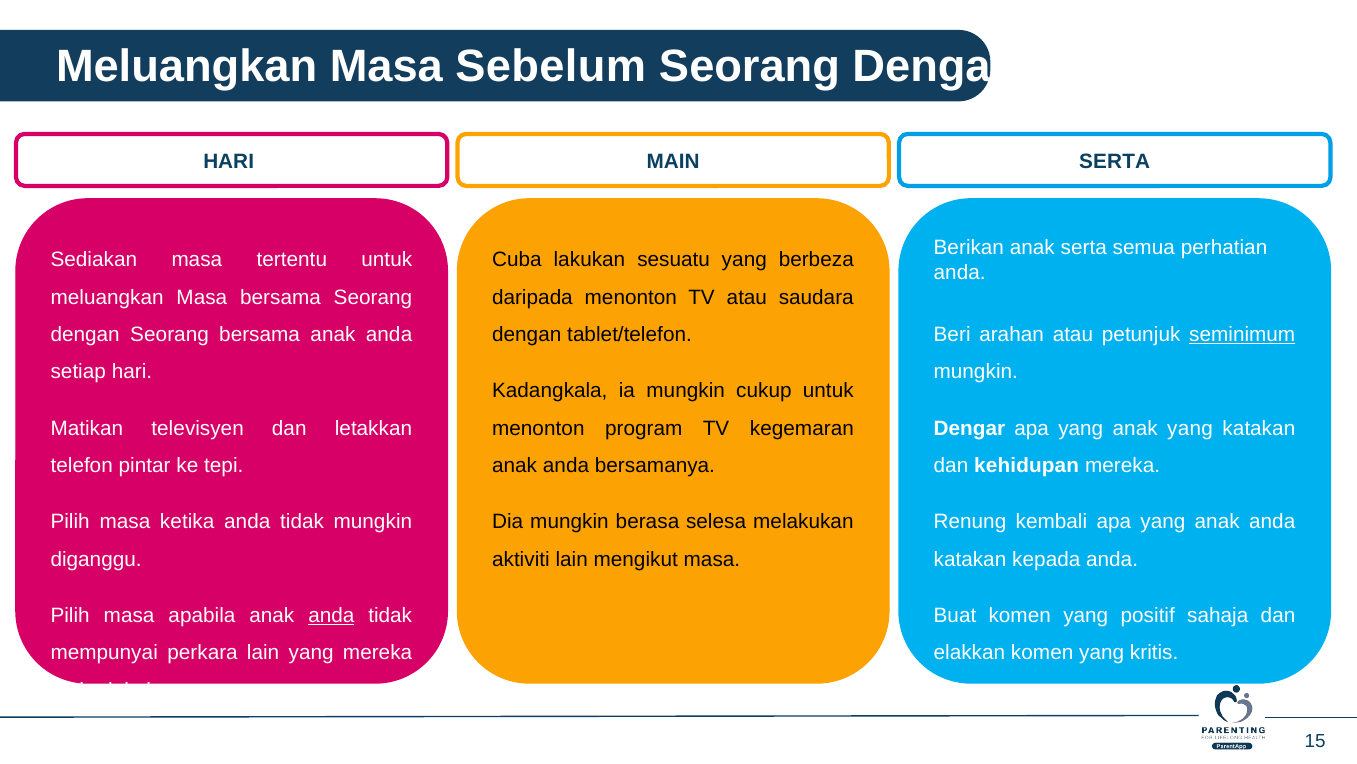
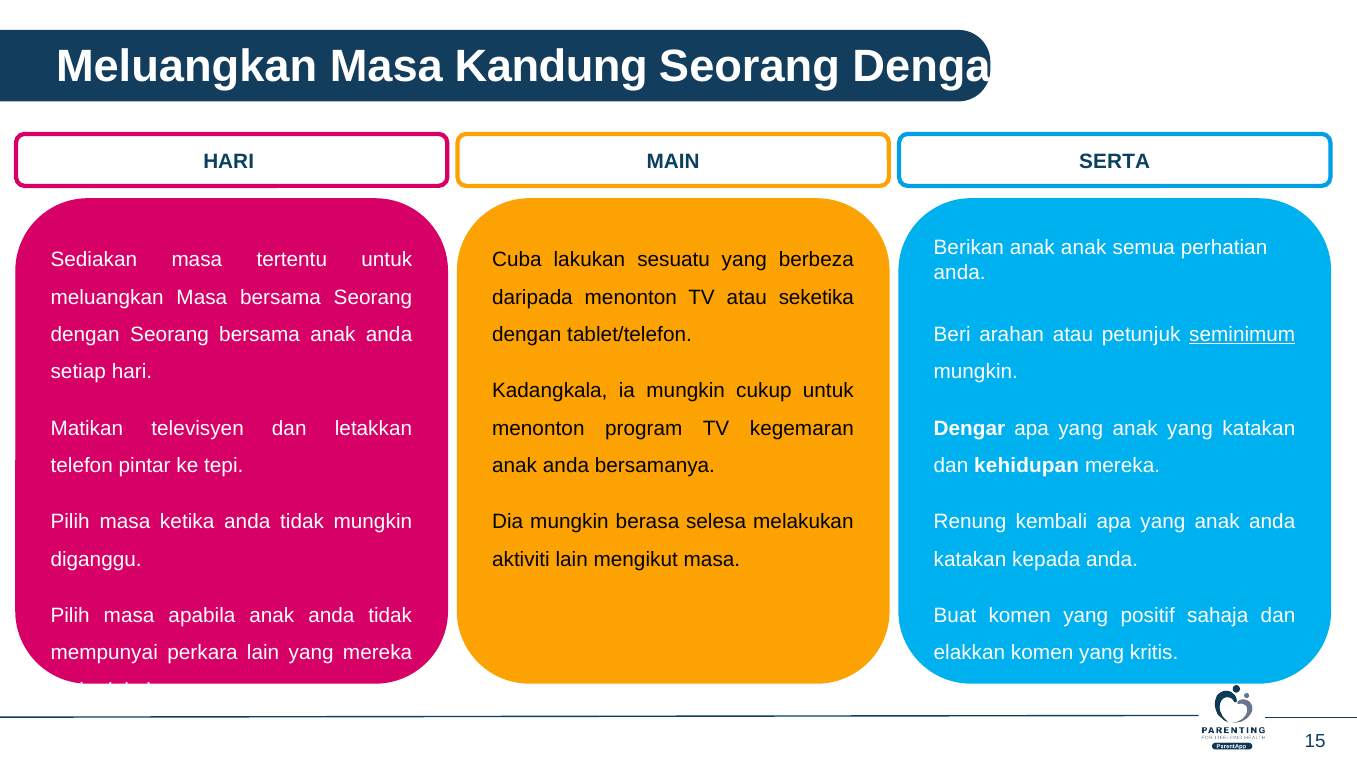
Sebelum: Sebelum -> Kandung (551, 66)
anak serta: serta -> anak (1084, 247)
saudara: saudara -> seketika (816, 297)
anda underline: present -> none (331, 615)
